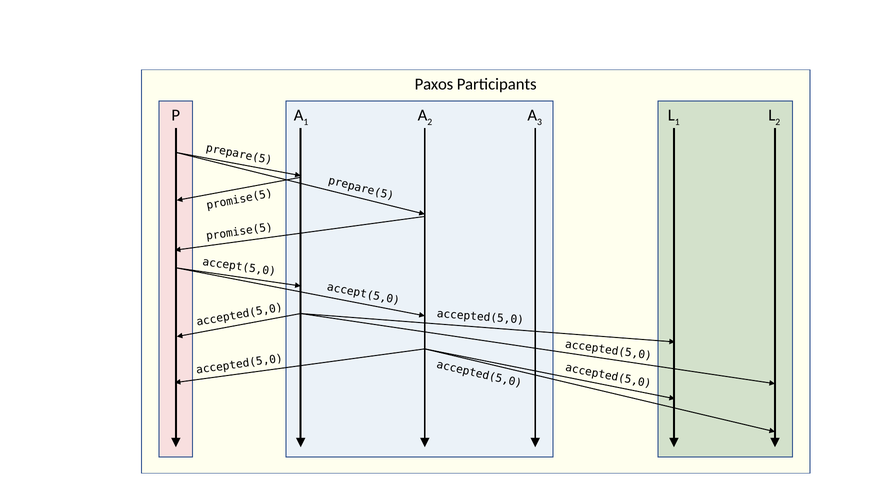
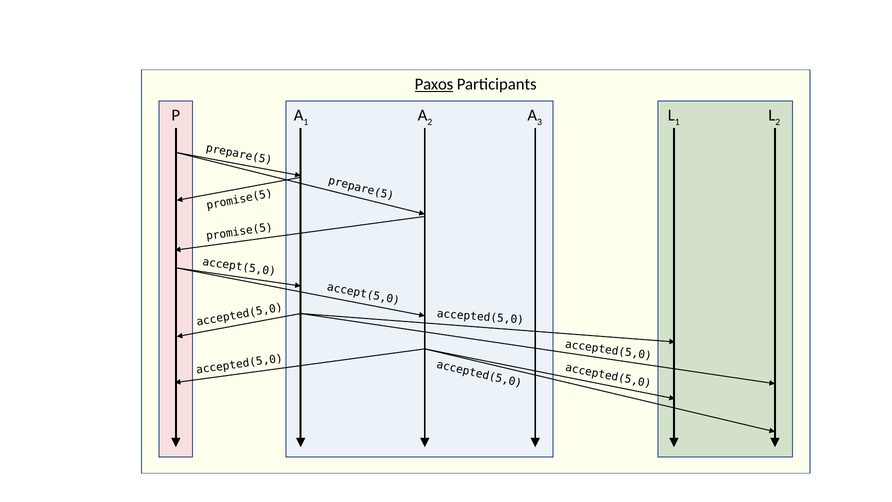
Paxos underline: none -> present (434, 84)
